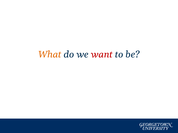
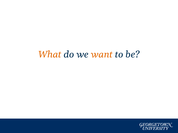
want colour: red -> orange (102, 55)
